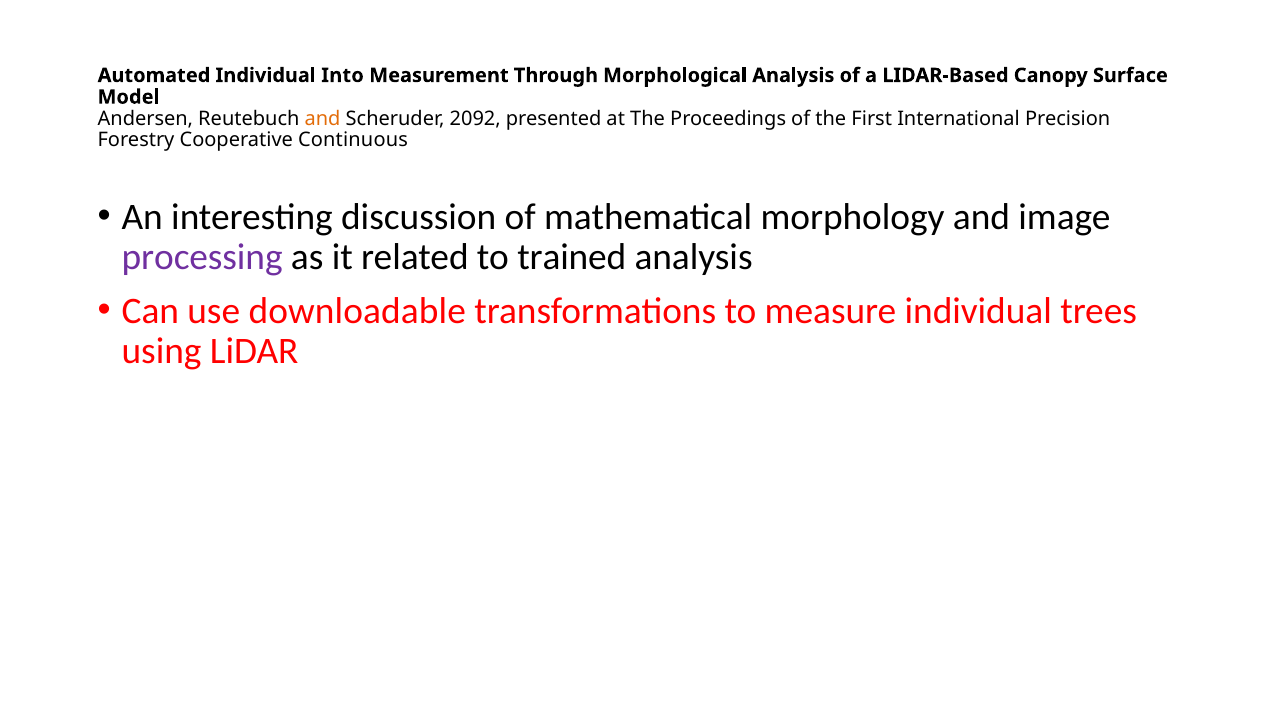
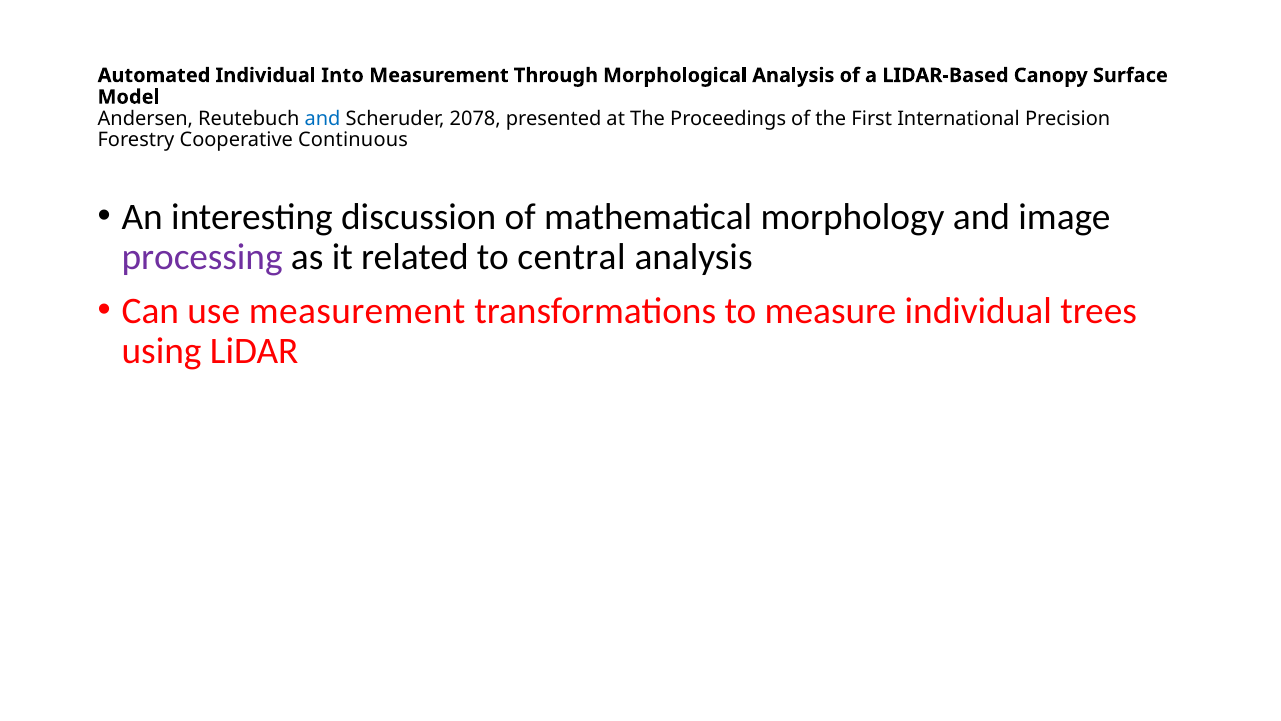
and colour: orange -> blue (323, 119)
2092: 2092 -> 2078 (475, 119)
trained: trained -> central (572, 257)
use downloadable: downloadable -> measurement (357, 311)
